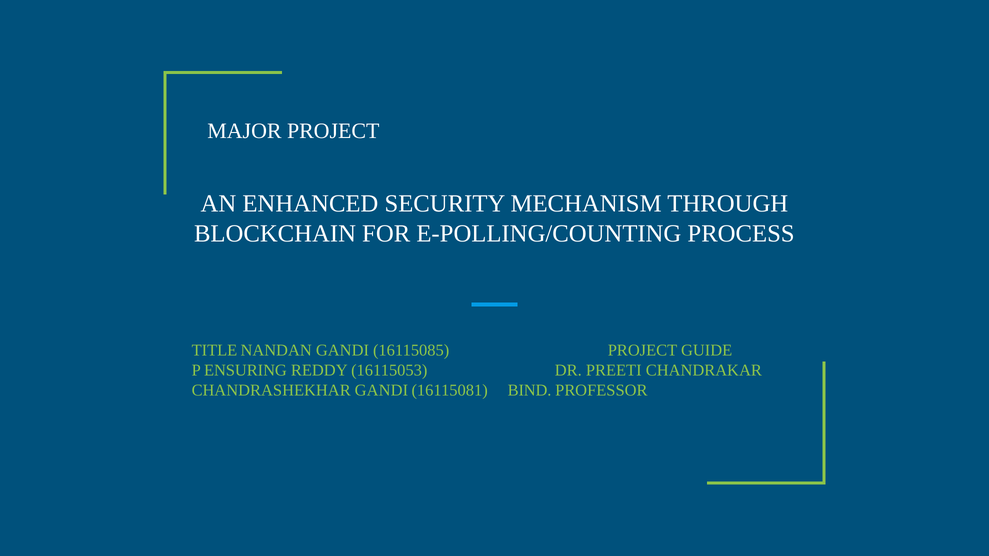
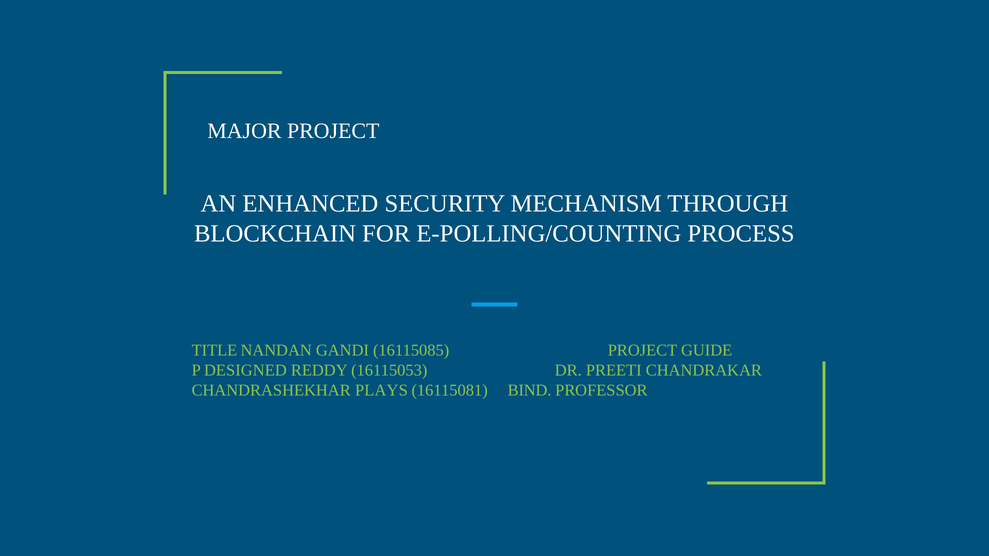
ENSURING: ENSURING -> DESIGNED (245, 371)
CHANDRASHEKHAR GANDI: GANDI -> PLAYS (381, 390)
